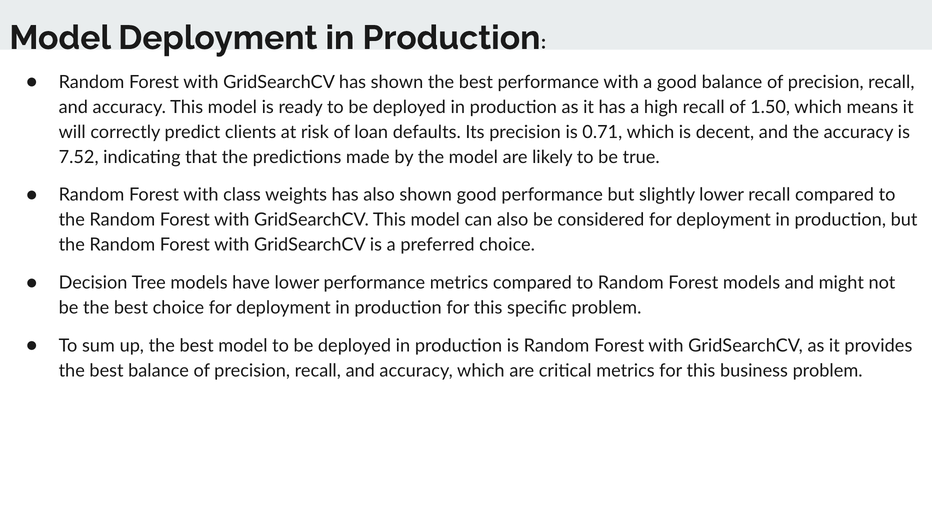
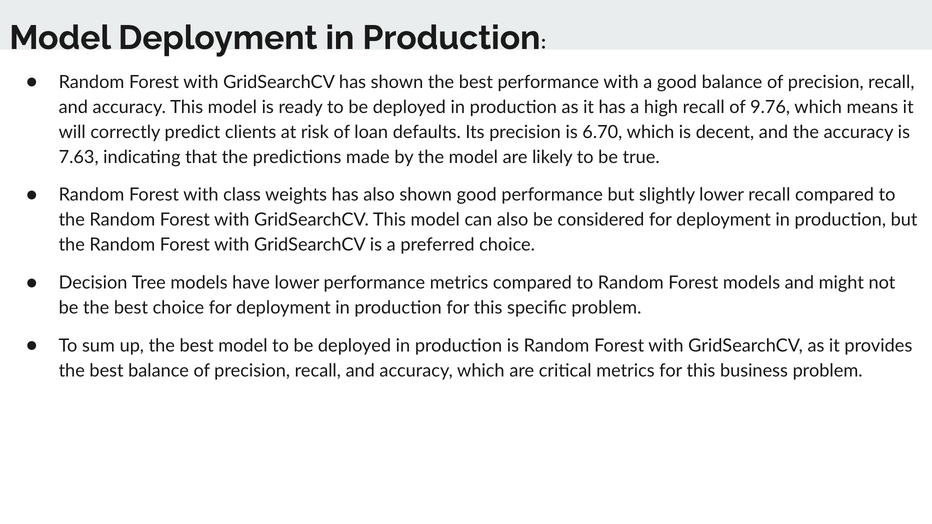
1.50: 1.50 -> 9.76 (770, 107)
0.71: 0.71 -> 6.70 (602, 132)
7.52: 7.52 -> 7.63 (79, 157)
